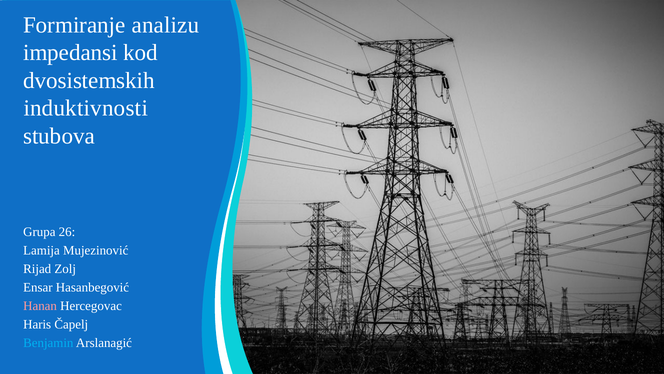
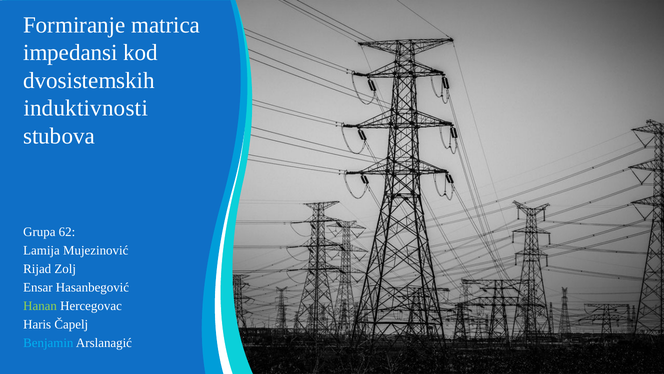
analizu: analizu -> matrica (166, 25)
26: 26 -> 62 (67, 232)
Hanan colour: pink -> light green (40, 306)
